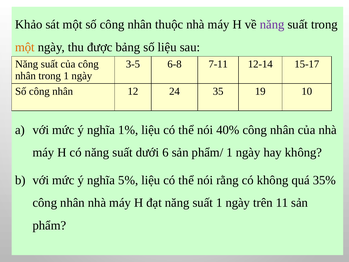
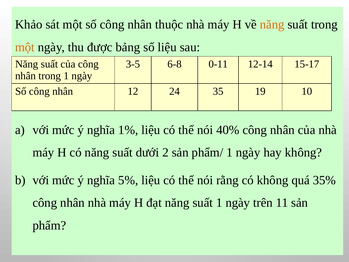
năng colour: purple -> orange (272, 25)
7-11: 7-11 -> 0-11 (218, 64)
6: 6 -> 2 (165, 152)
